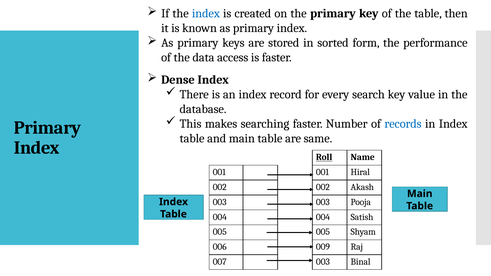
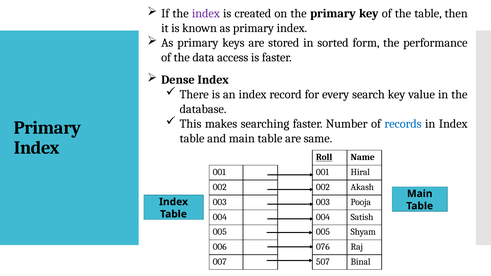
index colour: blue -> purple (206, 13)
009: 009 -> 076 (323, 247)
007 003: 003 -> 507 (323, 262)
